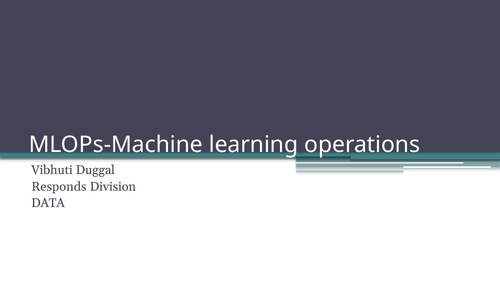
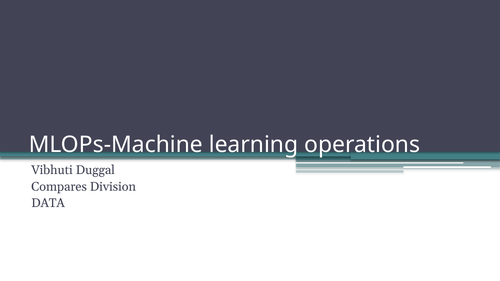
Responds: Responds -> Compares (59, 187)
